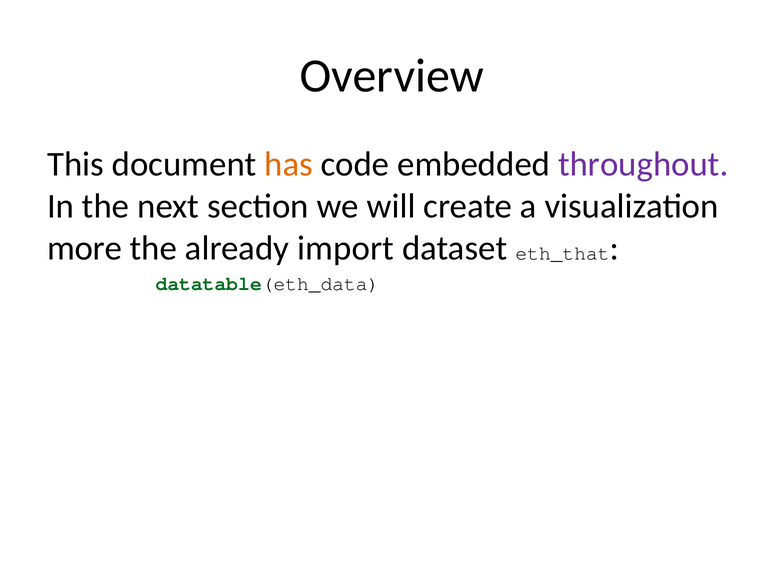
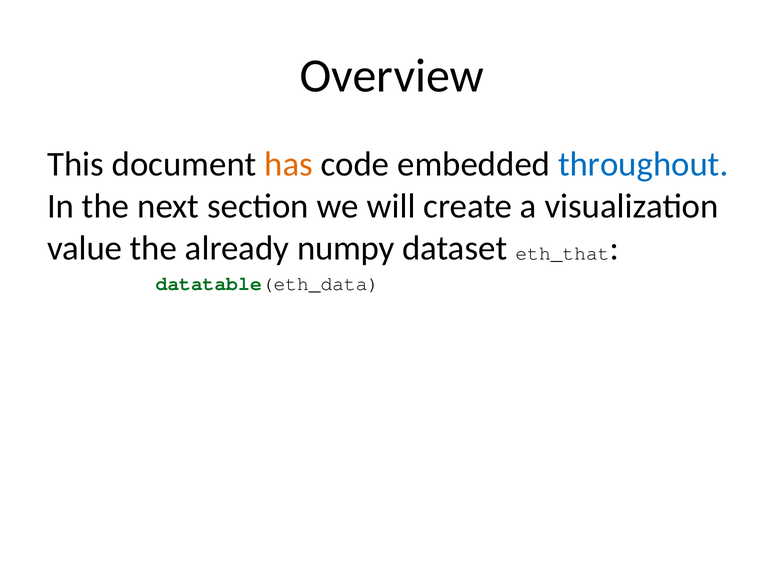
throughout colour: purple -> blue (643, 164)
more: more -> value (84, 248)
import: import -> numpy (346, 248)
